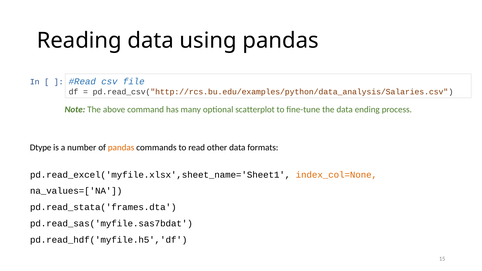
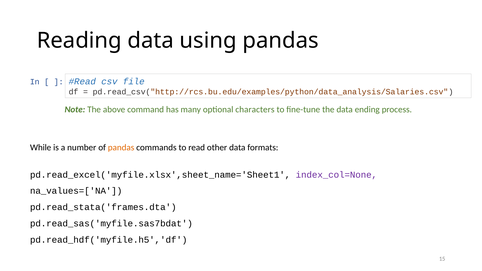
scatterplot: scatterplot -> characters (255, 110)
Dtype: Dtype -> While (41, 148)
index_col=None colour: orange -> purple (336, 175)
